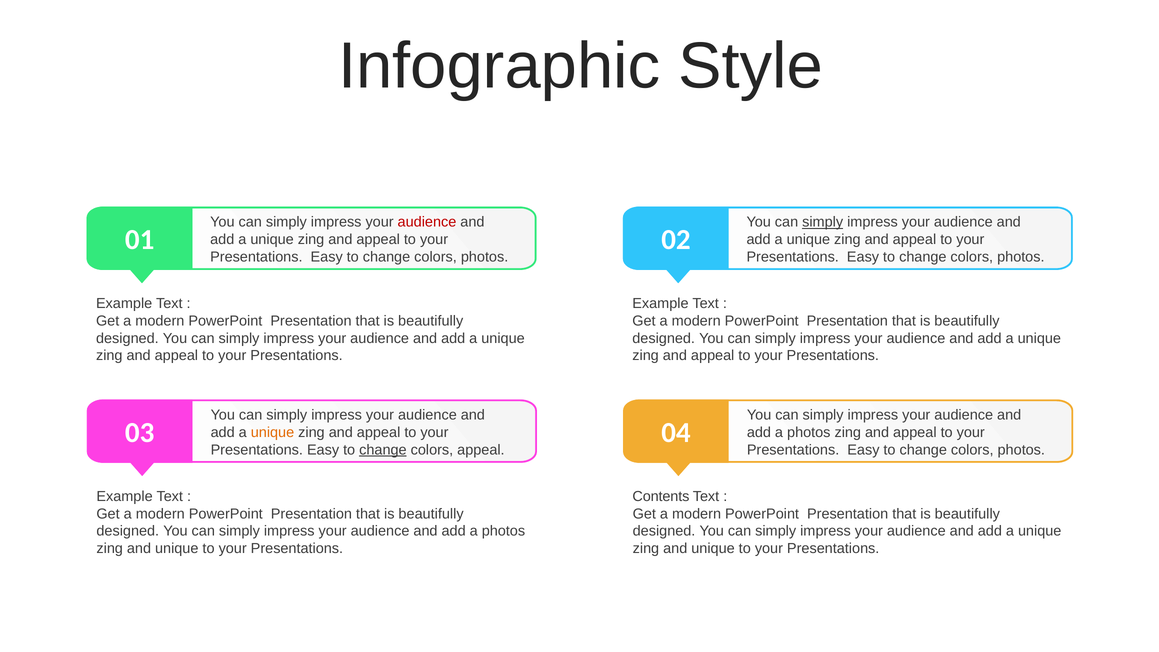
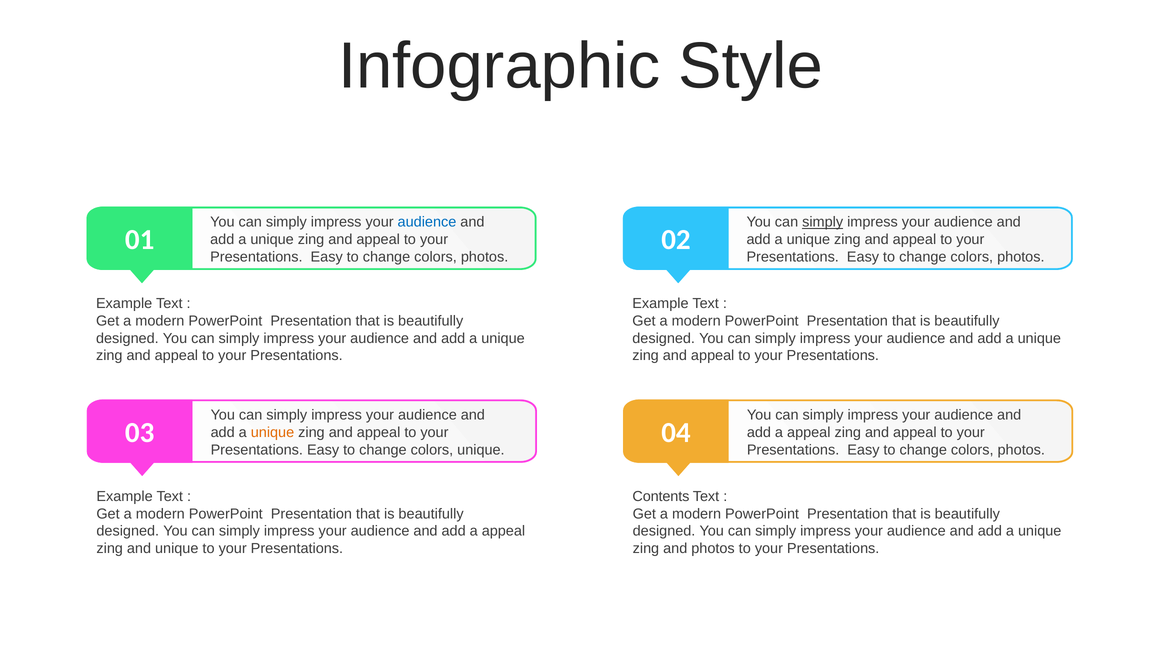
audience colour: red -> blue (427, 222)
photos: photos -> appeal (809, 432)
change underline: present -> none (383, 450)
colors appeal: appeal -> unique (481, 450)
photos: photos -> appeal (503, 531)
unique: unique -> photos (713, 549)
